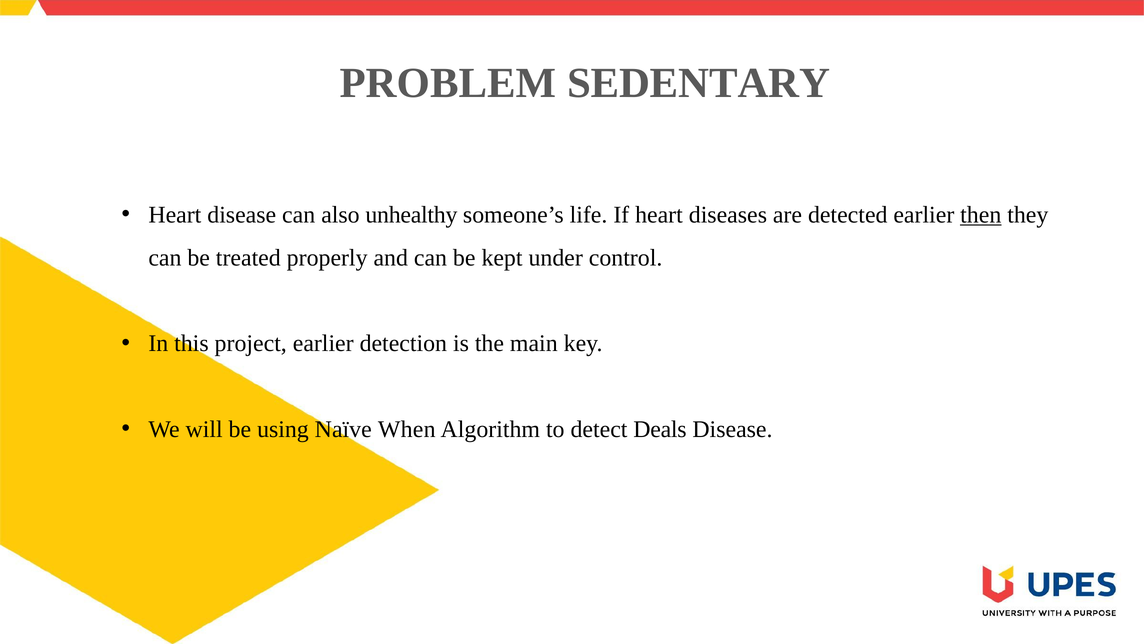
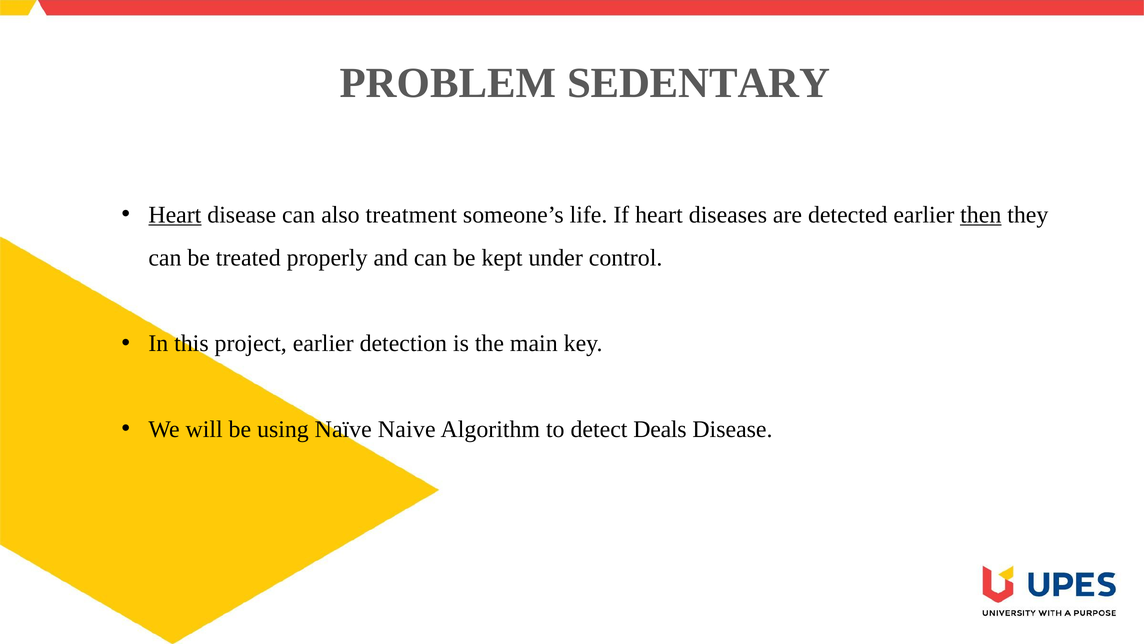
Heart underline: none -> present (175, 215)
unhealthy: unhealthy -> treatment (411, 215)
When: When -> Naive (407, 429)
